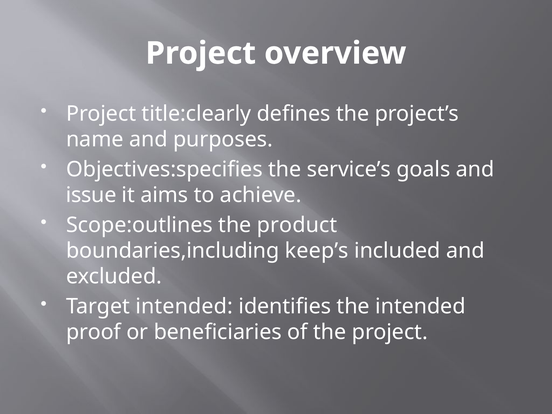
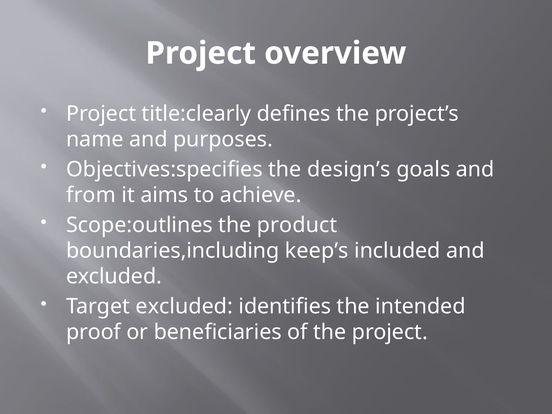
service’s: service’s -> design’s (349, 169)
issue: issue -> from (91, 195)
Target intended: intended -> excluded (184, 307)
